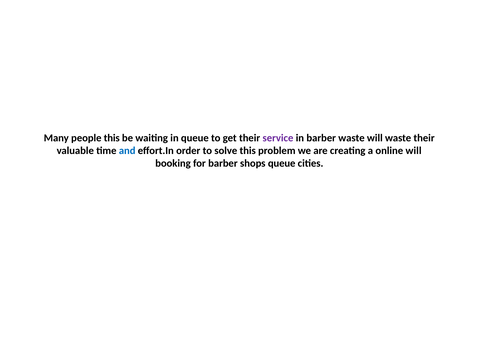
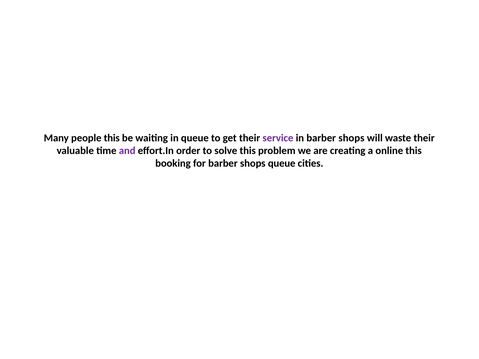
in barber waste: waste -> shops (351, 138)
and colour: blue -> purple (127, 151)
online will: will -> this (414, 151)
